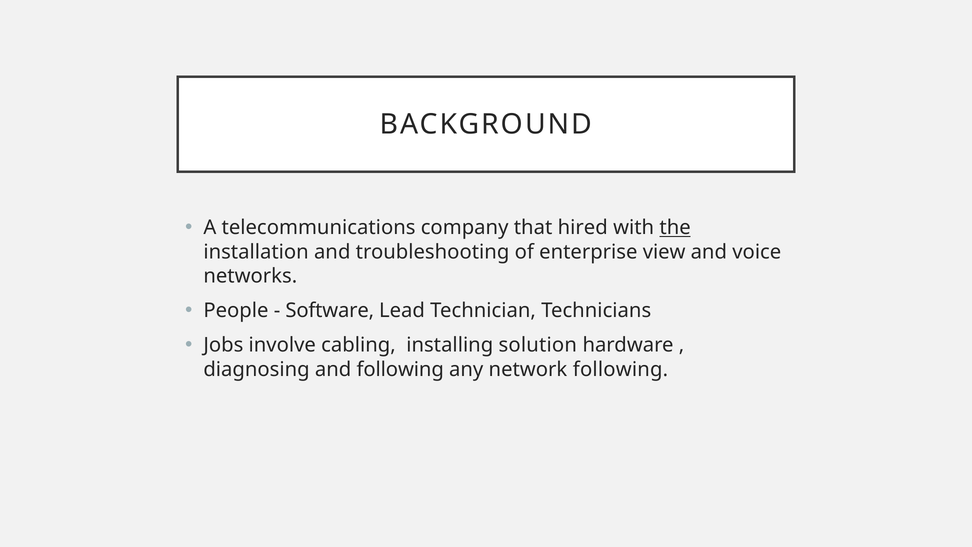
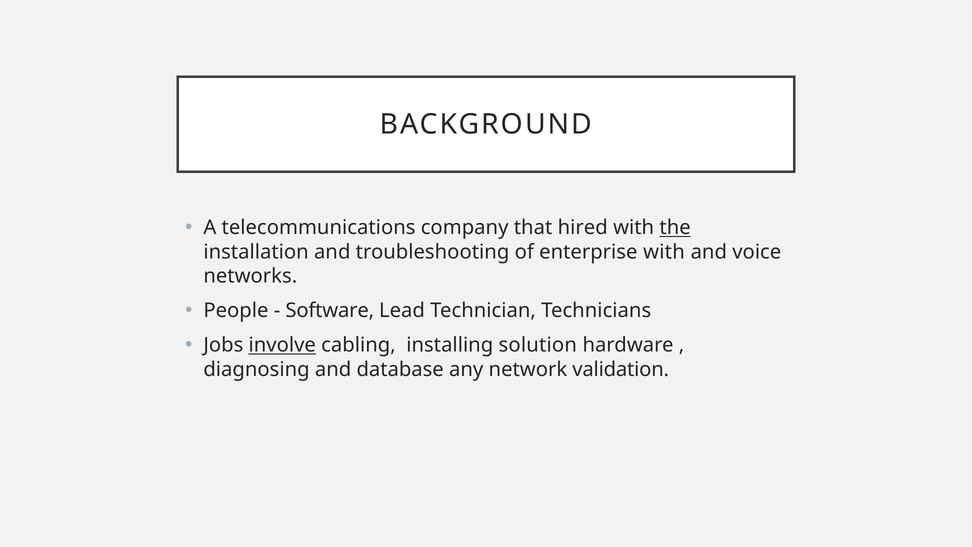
enterprise view: view -> with (664, 252)
involve underline: none -> present (282, 345)
and following: following -> database (400, 369)
network following: following -> validation (621, 369)
